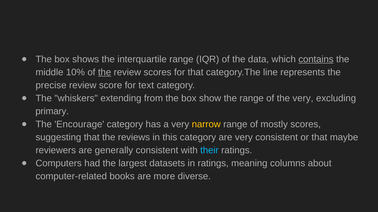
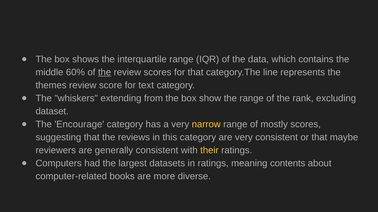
contains underline: present -> none (316, 59)
10%: 10% -> 60% (75, 72)
precise: precise -> themes (51, 86)
the very: very -> rank (303, 99)
primary: primary -> dataset (52, 112)
their colour: light blue -> yellow (209, 151)
columns: columns -> contents (288, 164)
